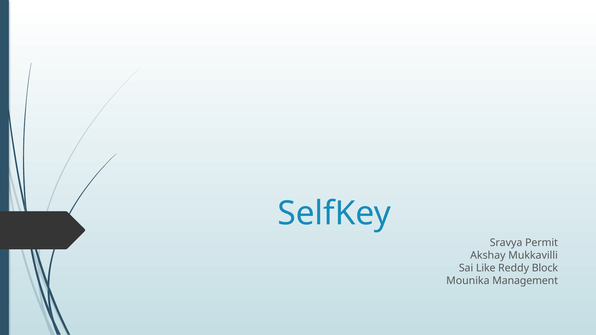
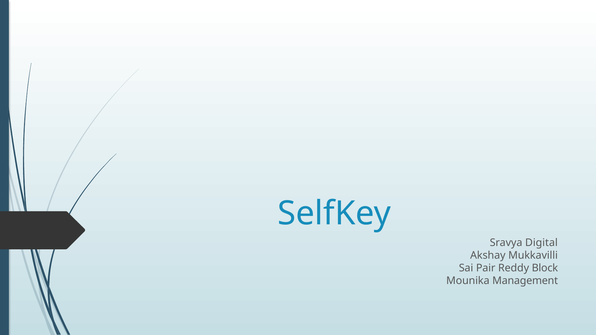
Permit: Permit -> Digital (541, 243)
Like: Like -> Pair (486, 268)
